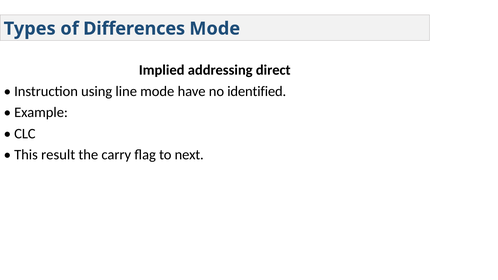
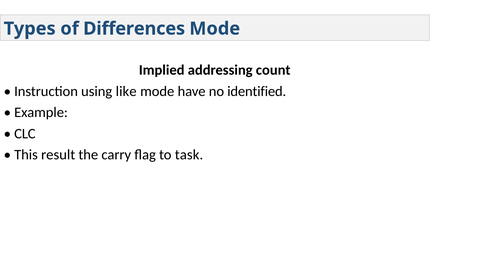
direct: direct -> count (273, 70)
line: line -> like (126, 91)
next: next -> task (189, 155)
